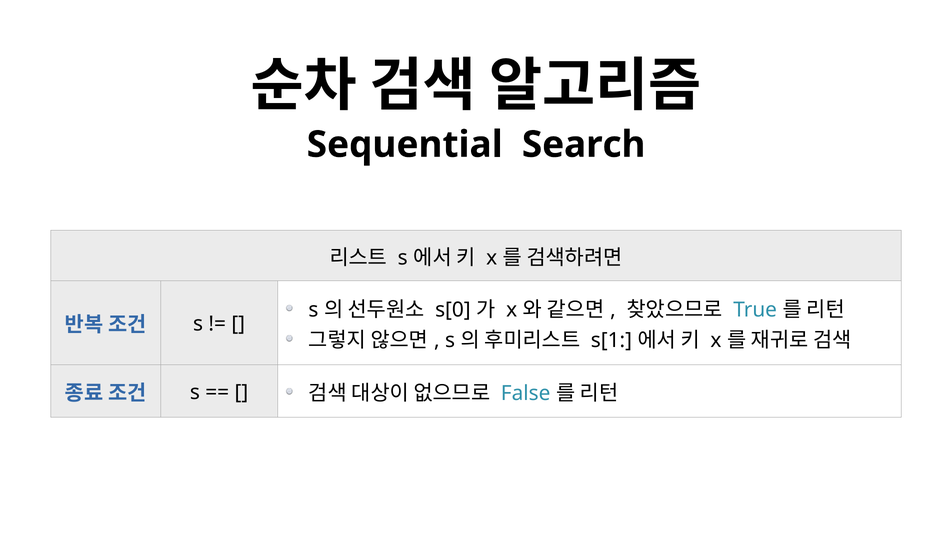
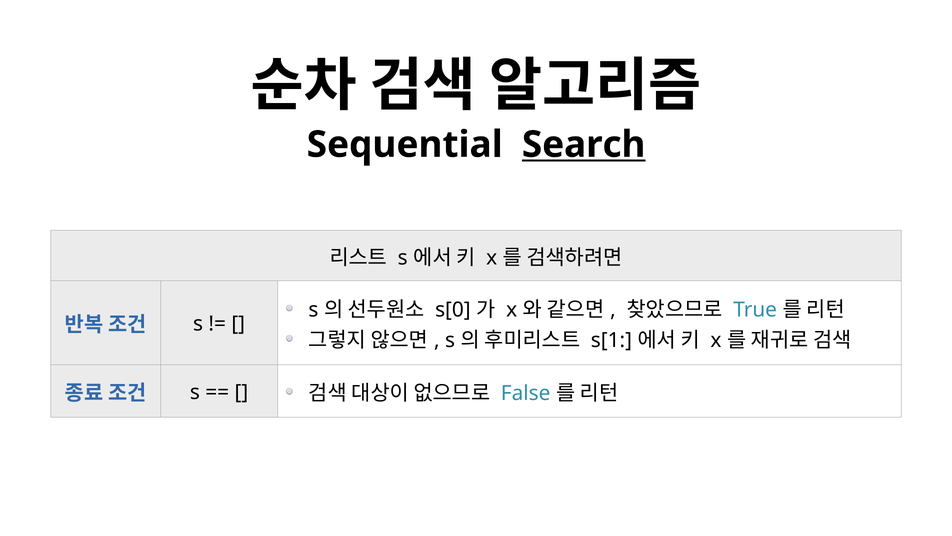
Search underline: none -> present (584, 144)
